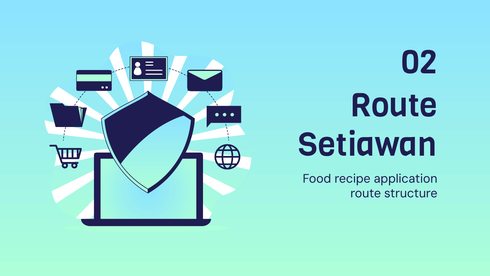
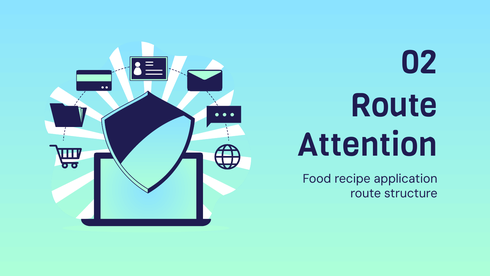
Setiawan: Setiawan -> Attention (367, 145)
